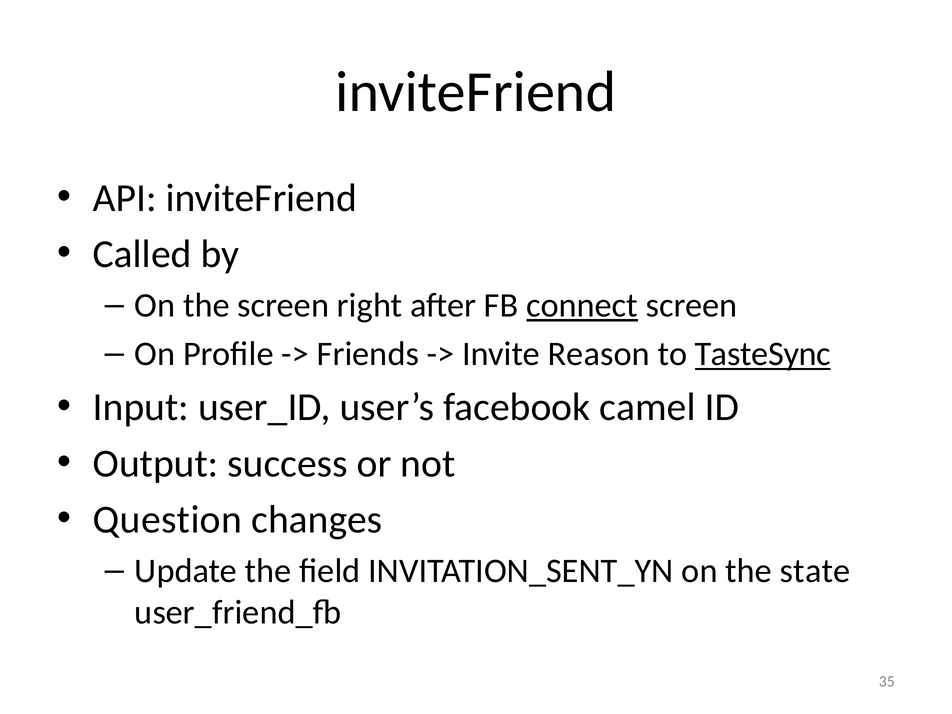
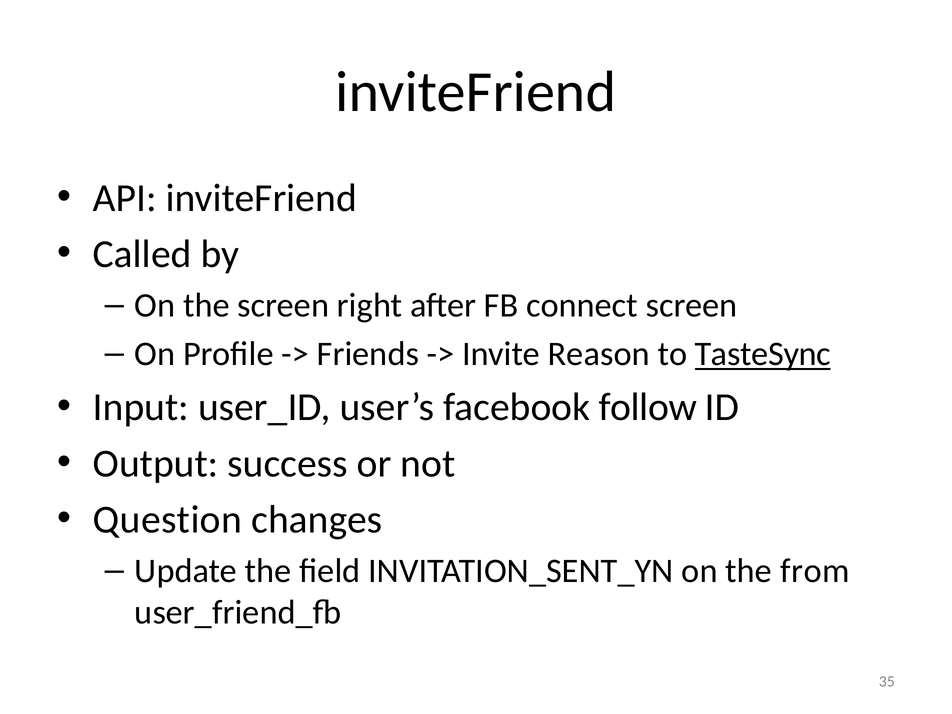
connect underline: present -> none (582, 305)
camel: camel -> follow (648, 407)
state: state -> from (815, 571)
